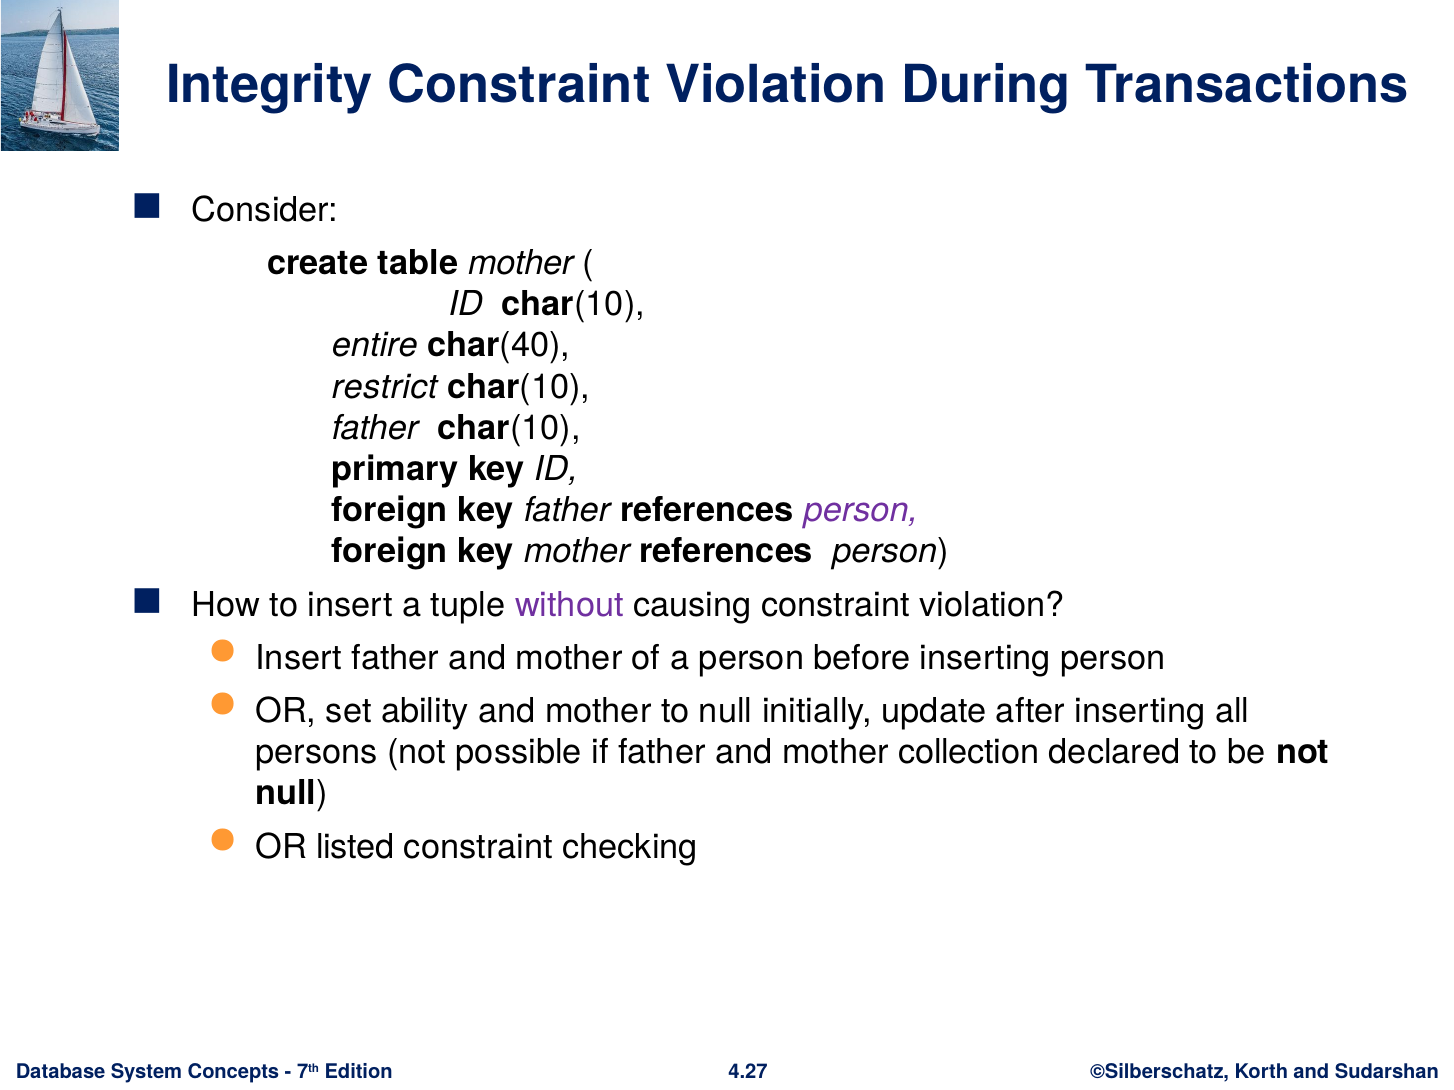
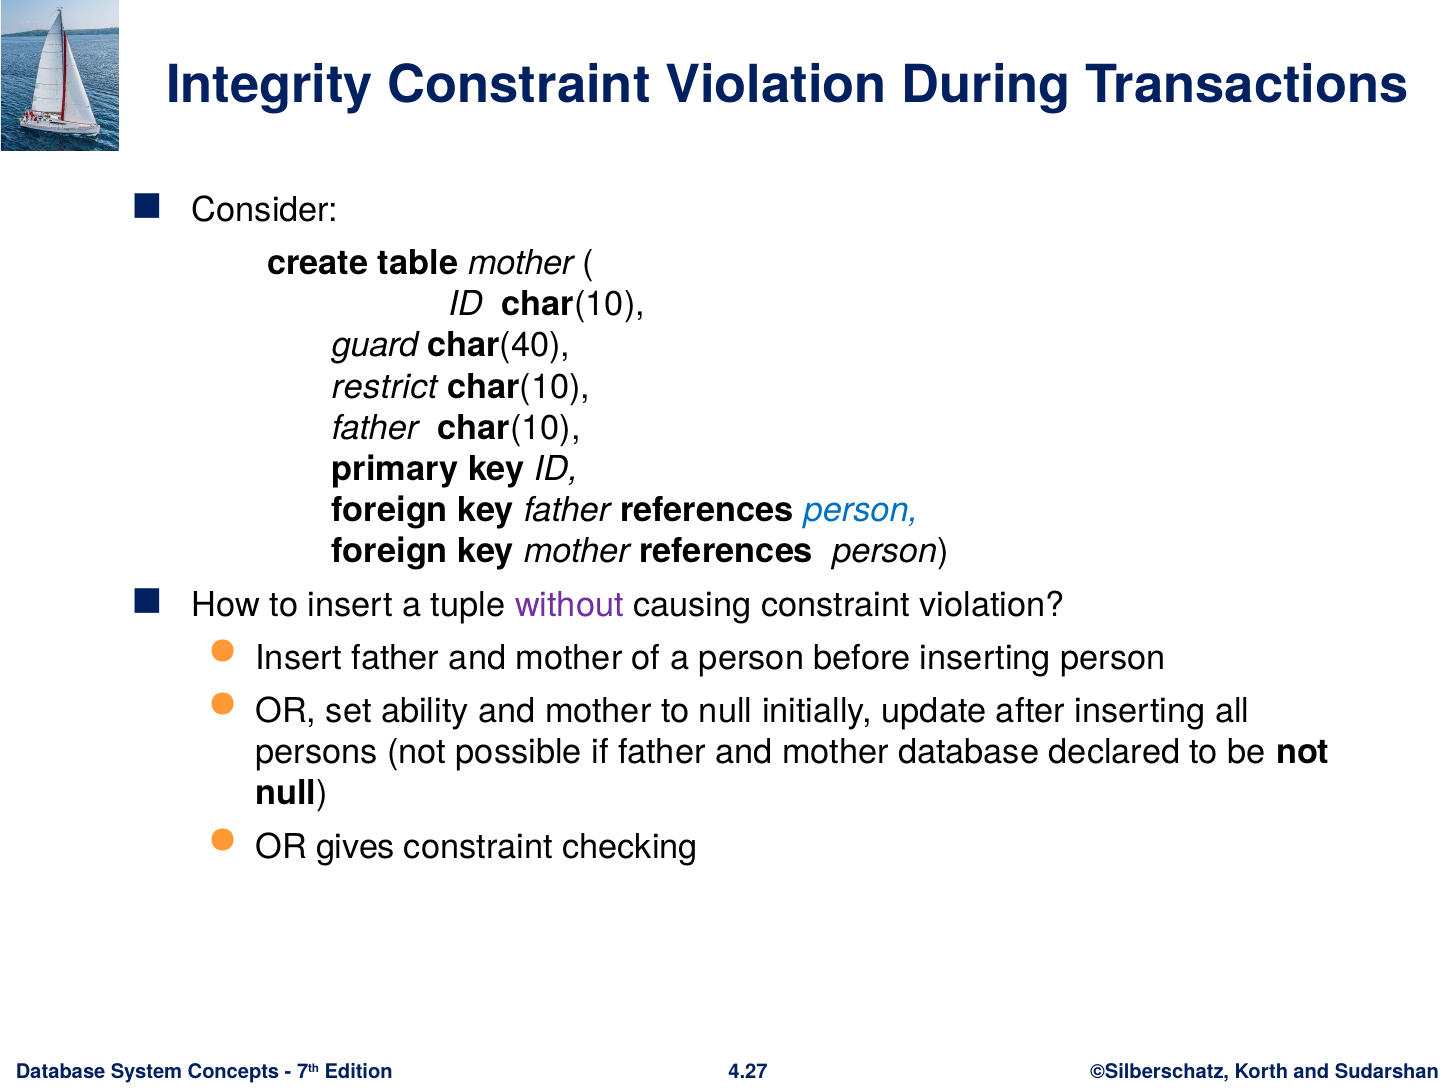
entire: entire -> guard (375, 346)
person colour: purple -> blue (861, 511)
mother collection: collection -> database (969, 753)
listed: listed -> gives (356, 847)
